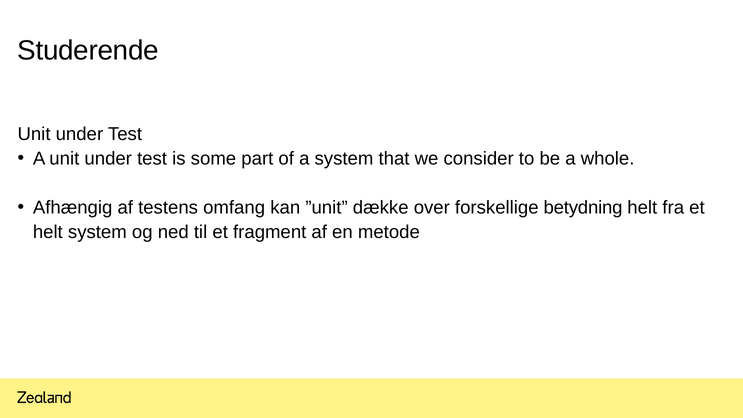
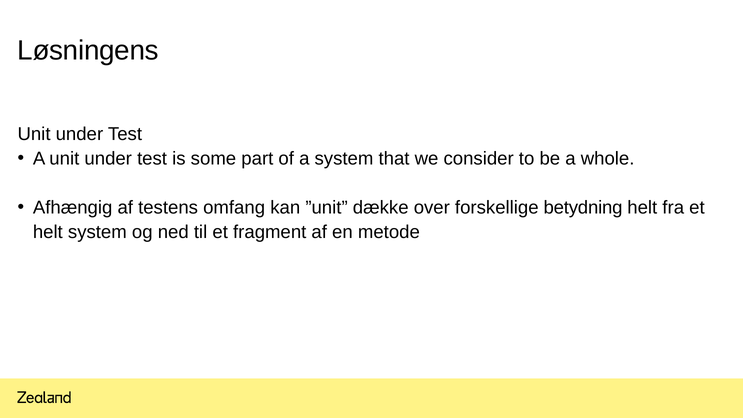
Studerende: Studerende -> Løsningens (88, 51)
